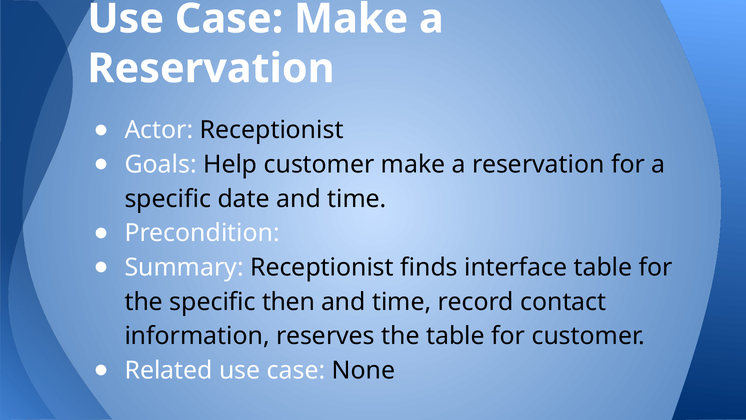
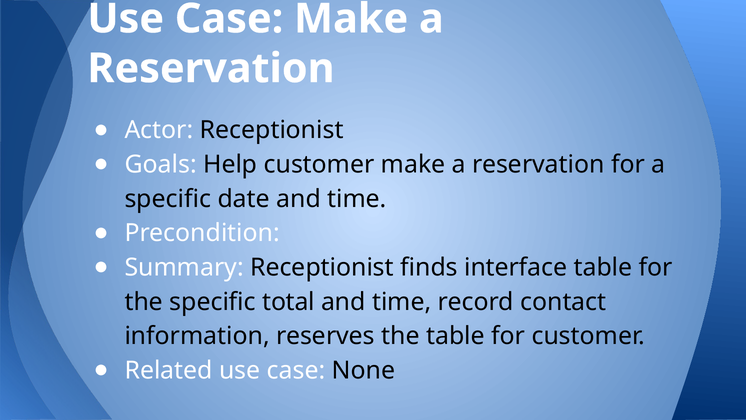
then: then -> total (289, 302)
